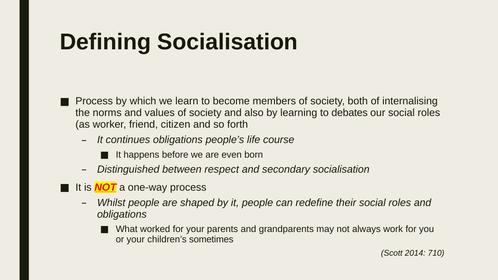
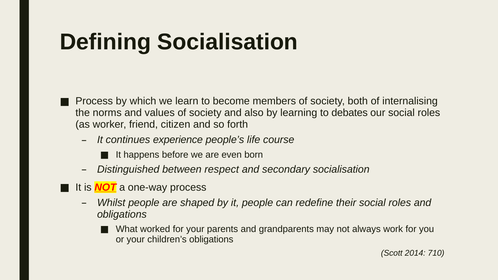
continues obligations: obligations -> experience (178, 140)
children’s sometimes: sometimes -> obligations (211, 240)
